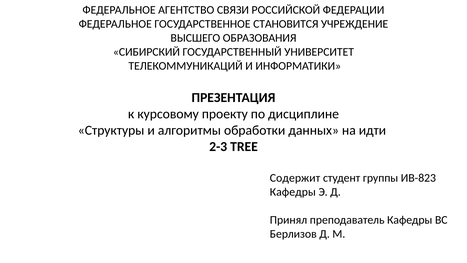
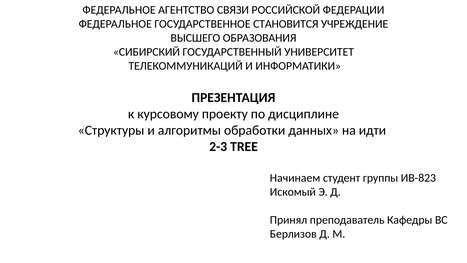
Содержит: Содержит -> Начинаем (295, 178)
Кафедры: Кафедры -> Искомый (293, 192)
